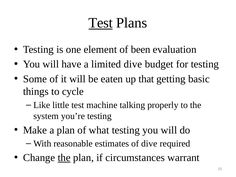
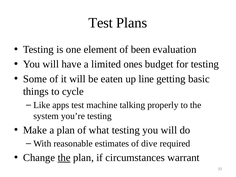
Test underline: present -> none (101, 23)
limited dive: dive -> ones (133, 64)
that: that -> line (146, 79)
little: little -> apps (61, 105)
